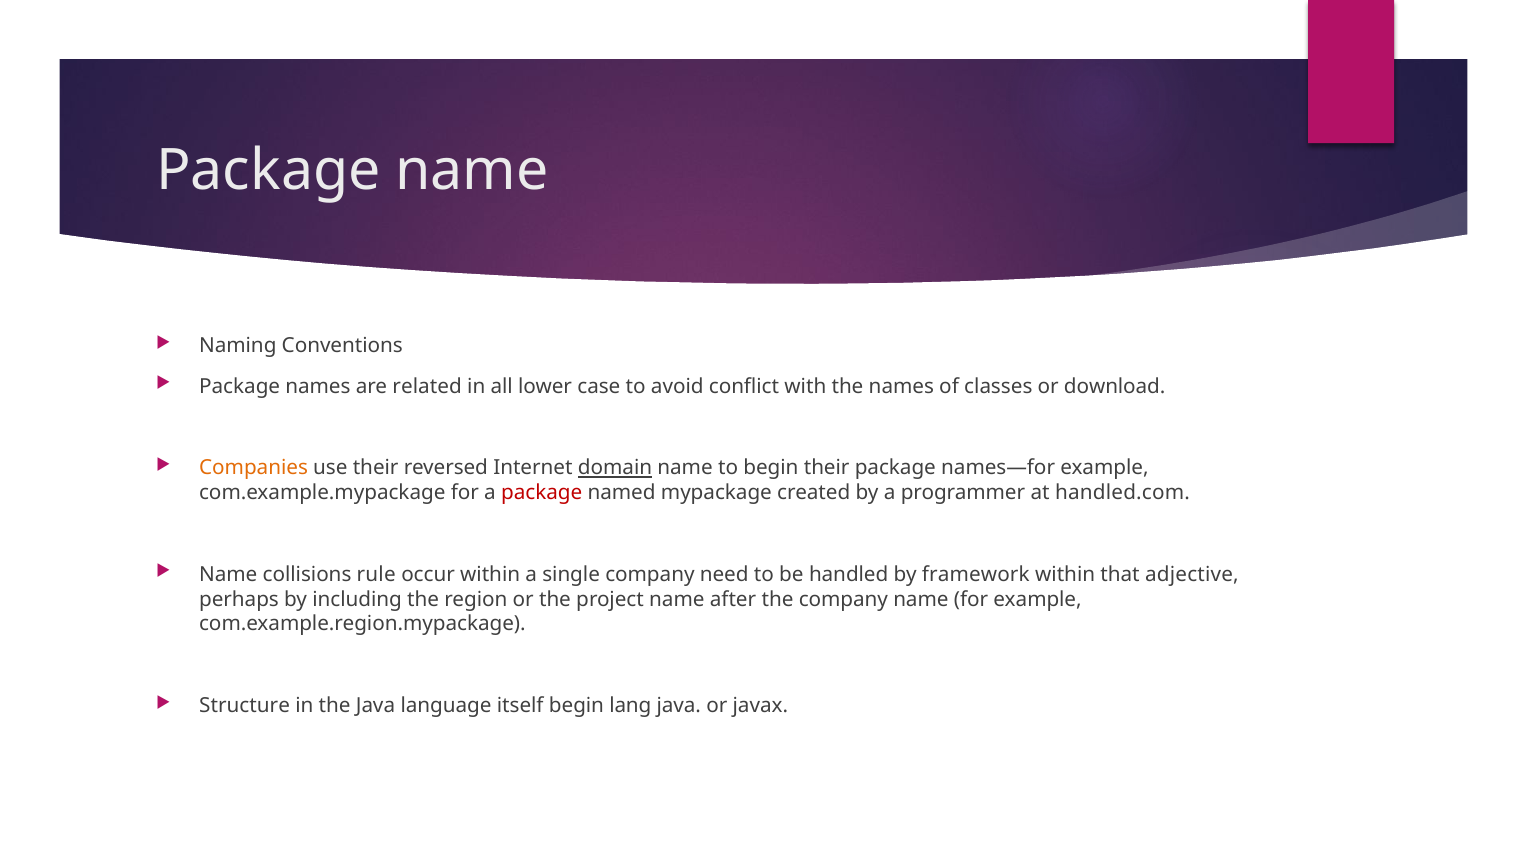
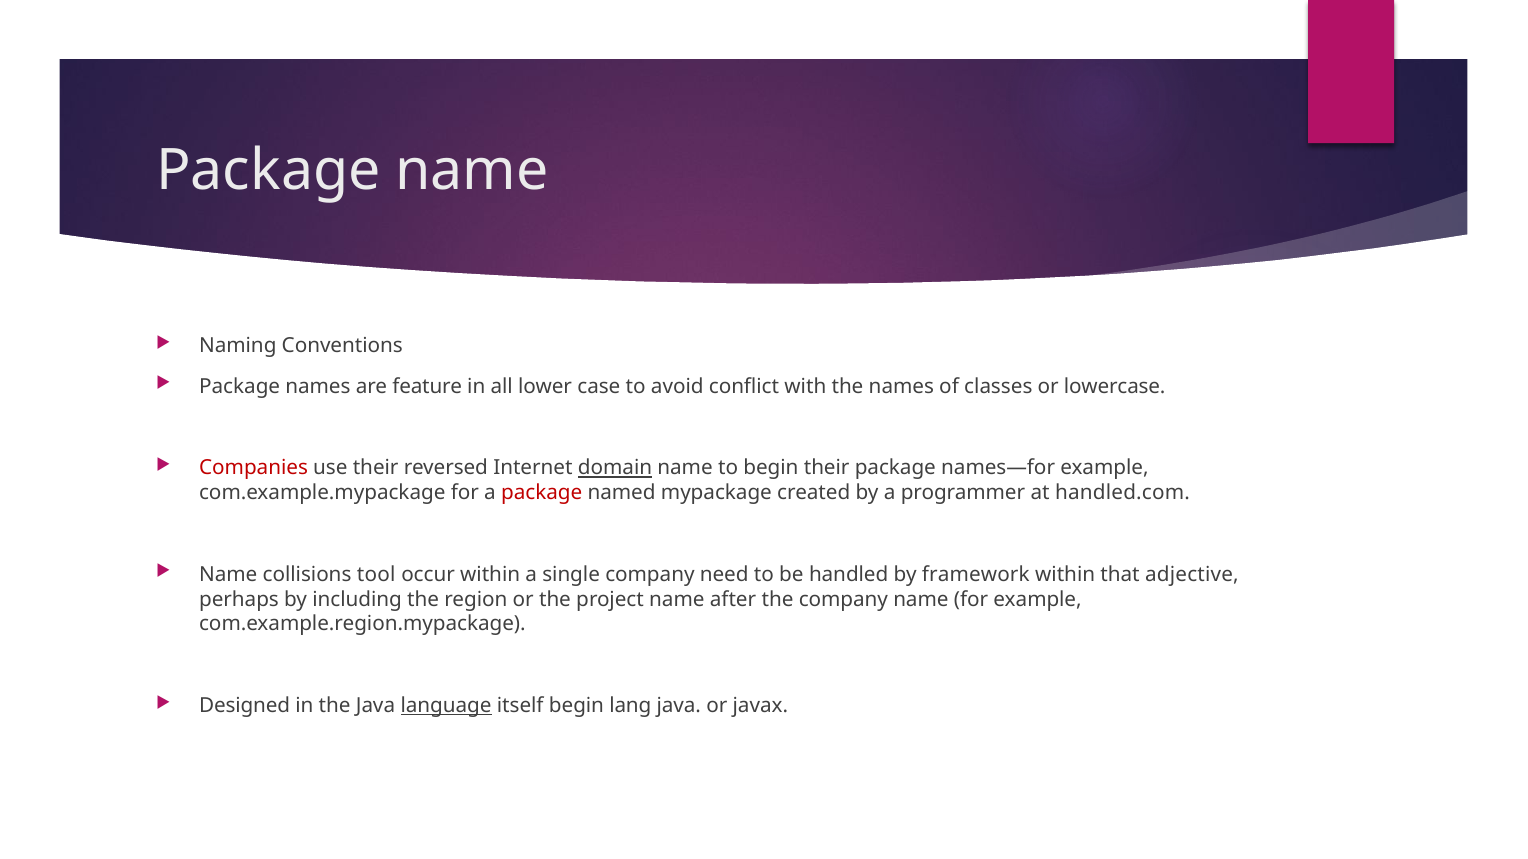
related: related -> feature (427, 387)
download: download -> lowercase (1115, 387)
Companies colour: orange -> red (254, 468)
rule: rule -> tool (376, 575)
Structure: Structure -> Designed (245, 706)
language underline: none -> present (446, 706)
